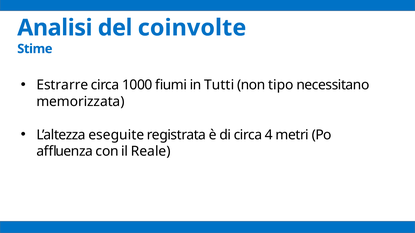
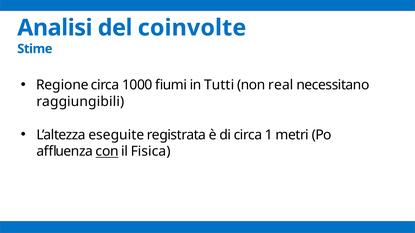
Estrarre: Estrarre -> Regione (62, 85)
tipo: tipo -> real (281, 85)
memorizzata: memorizzata -> raggiungibili (80, 102)
4: 4 -> 1 (269, 135)
con underline: none -> present (107, 152)
Reale: Reale -> Fisica (151, 152)
